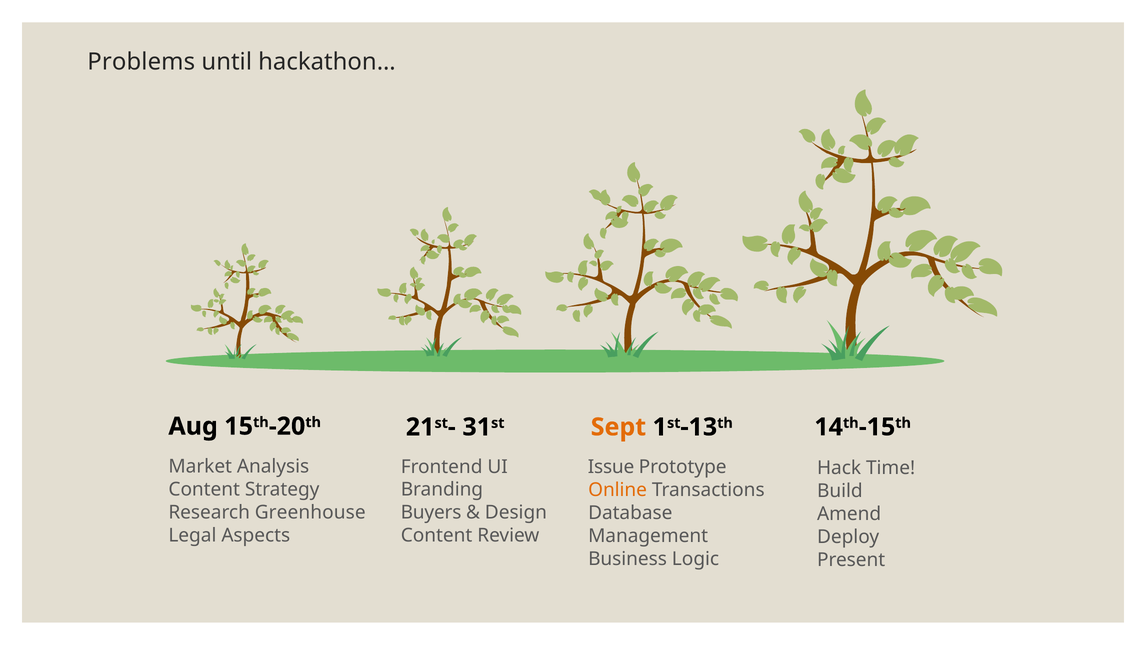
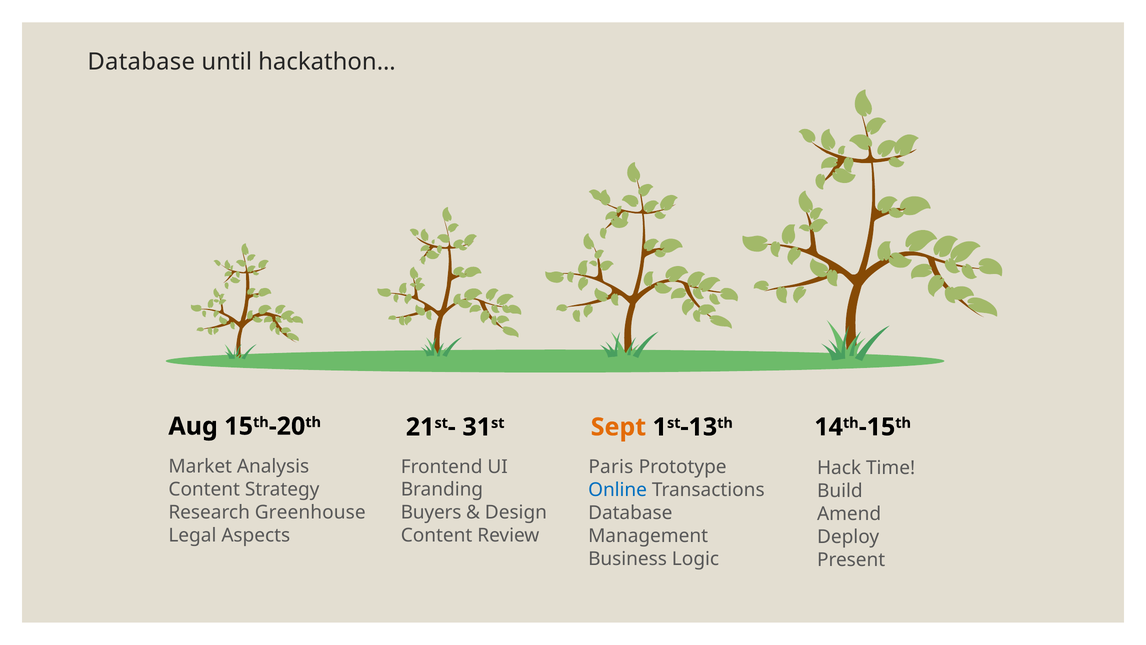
Problems: Problems -> Database (141, 62)
Issue: Issue -> Paris (611, 467)
Online colour: orange -> blue (618, 490)
